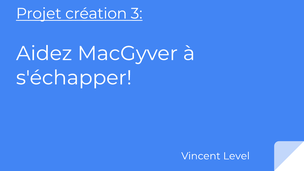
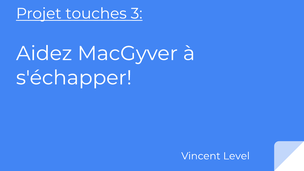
création: création -> touches (96, 14)
